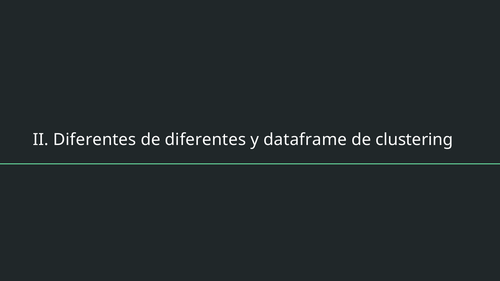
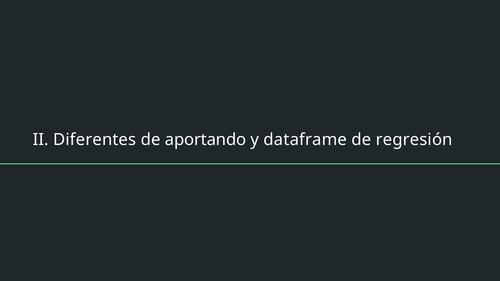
de diferentes: diferentes -> aportando (206, 140)
clustering: clustering -> regresión (414, 140)
